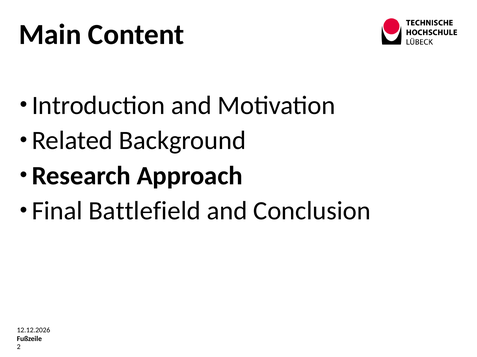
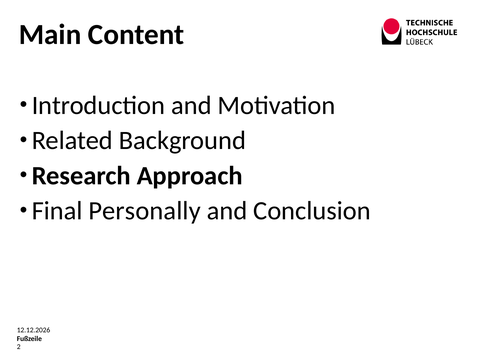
Battlefield: Battlefield -> Personally (145, 211)
